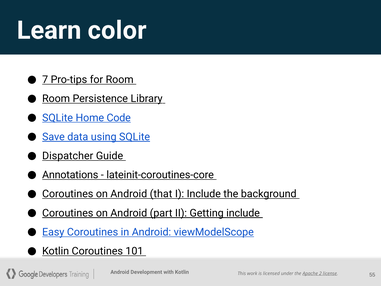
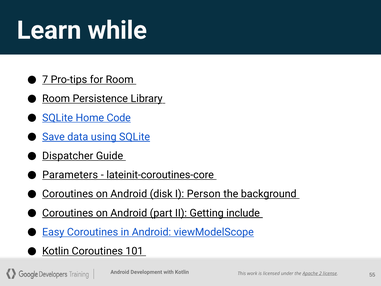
color: color -> while (117, 30)
Annotations: Annotations -> Parameters (70, 175)
that: that -> disk (161, 194)
I Include: Include -> Person (204, 194)
